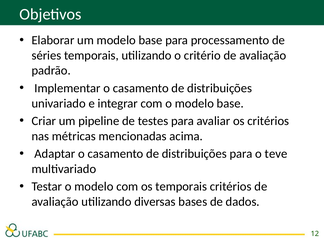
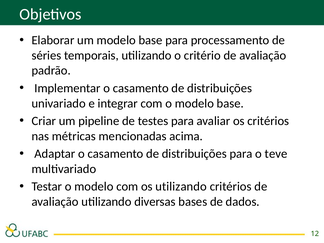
os temporais: temporais -> utilizando (181, 187)
